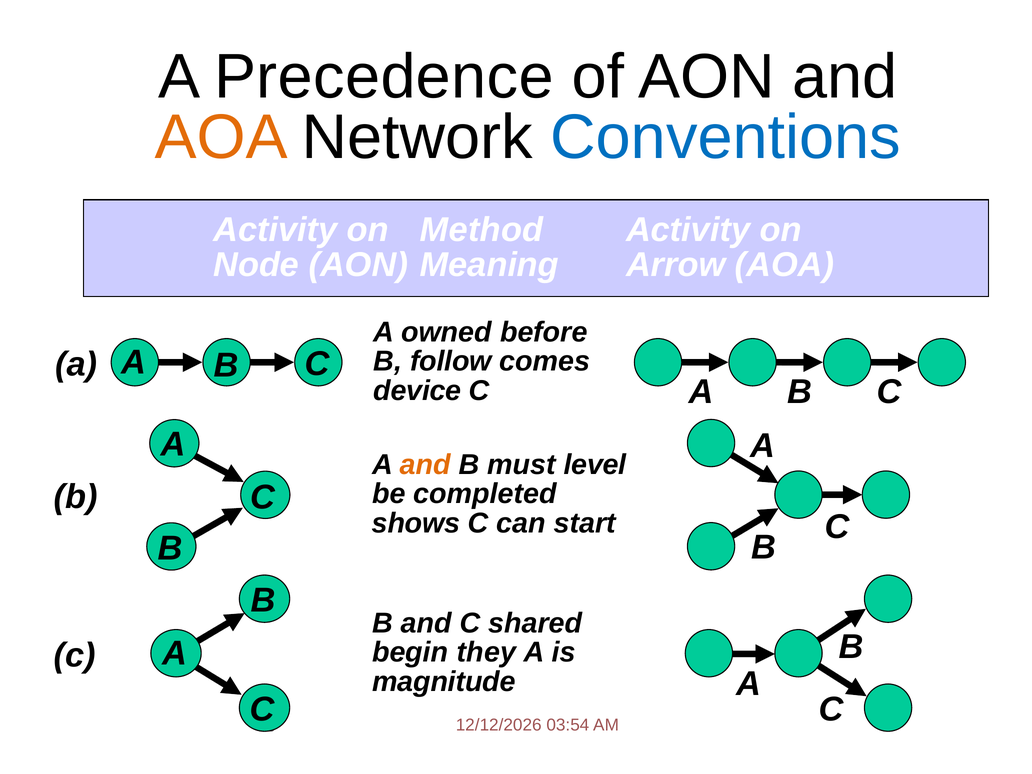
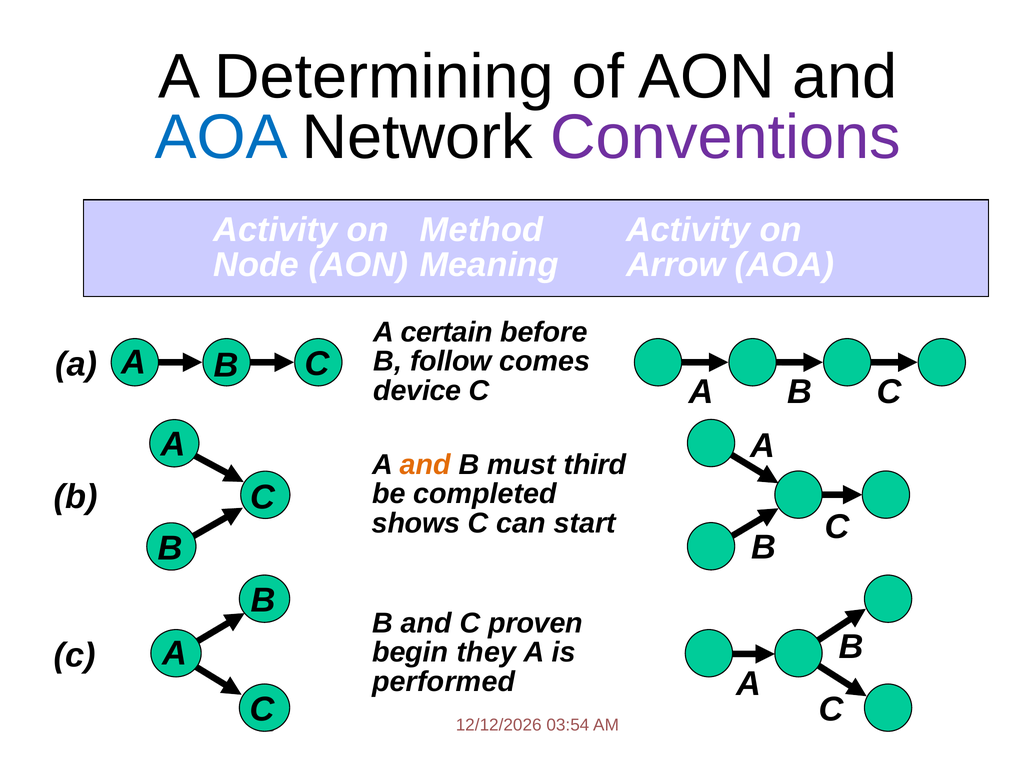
Precedence: Precedence -> Determining (384, 77)
AOA colour: orange -> blue (221, 138)
Conventions colour: blue -> purple (726, 138)
owned: owned -> certain (447, 332)
level: level -> third (595, 465)
shared: shared -> proven (536, 623)
magnitude: magnitude -> performed (444, 682)
